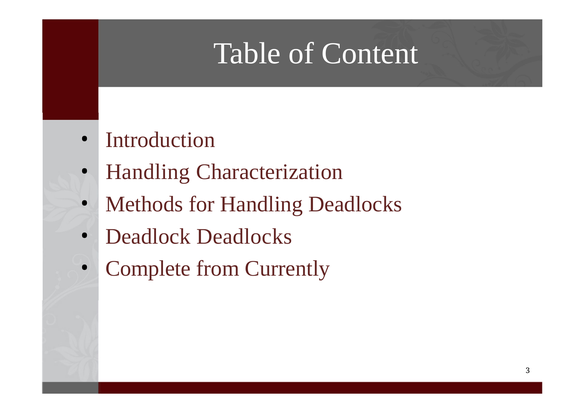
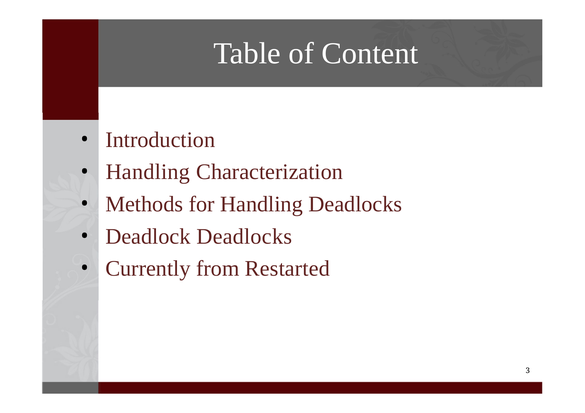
Complete: Complete -> Currently (148, 269)
Currently: Currently -> Restarted (287, 269)
